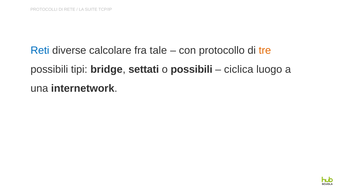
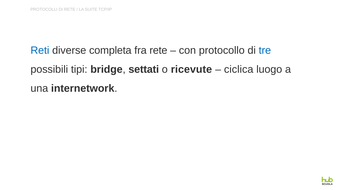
calcolare: calcolare -> completa (110, 50)
fra tale: tale -> rete (158, 50)
tre colour: orange -> blue (265, 50)
o possibili: possibili -> ricevute (191, 69)
